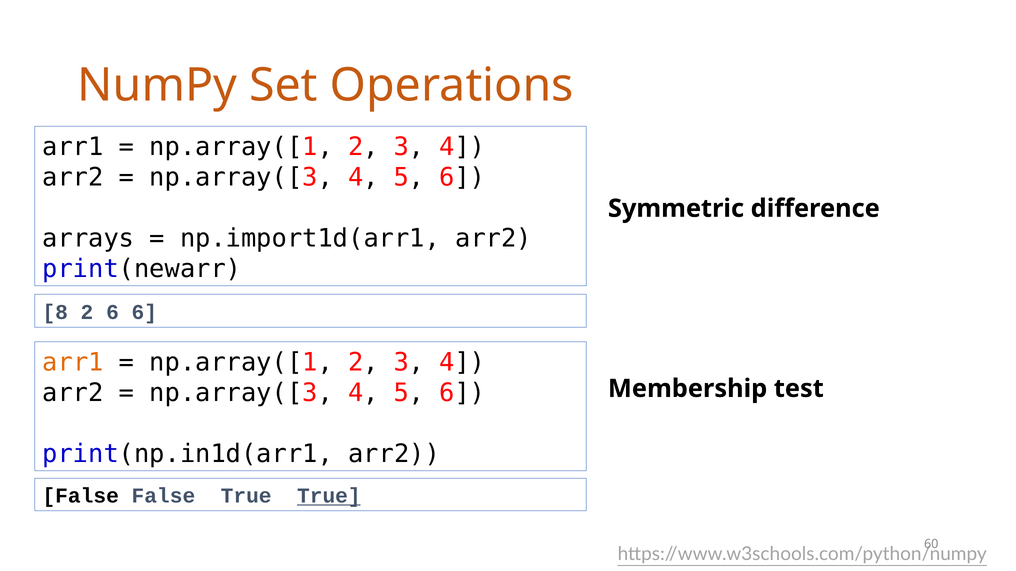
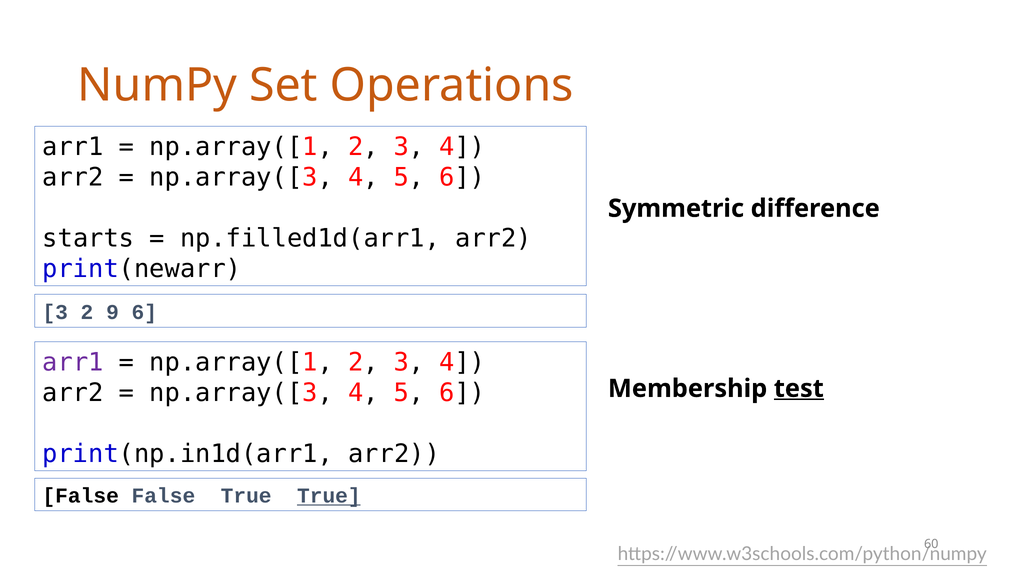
arrays: arrays -> starts (88, 239)
np.import1d(arr1: np.import1d(arr1 -> np.filled1d(arr1 (310, 239)
8: 8 -> 3 (55, 312)
2 6: 6 -> 9 (113, 312)
arr1 colour: orange -> purple (73, 363)
test underline: none -> present (799, 389)
